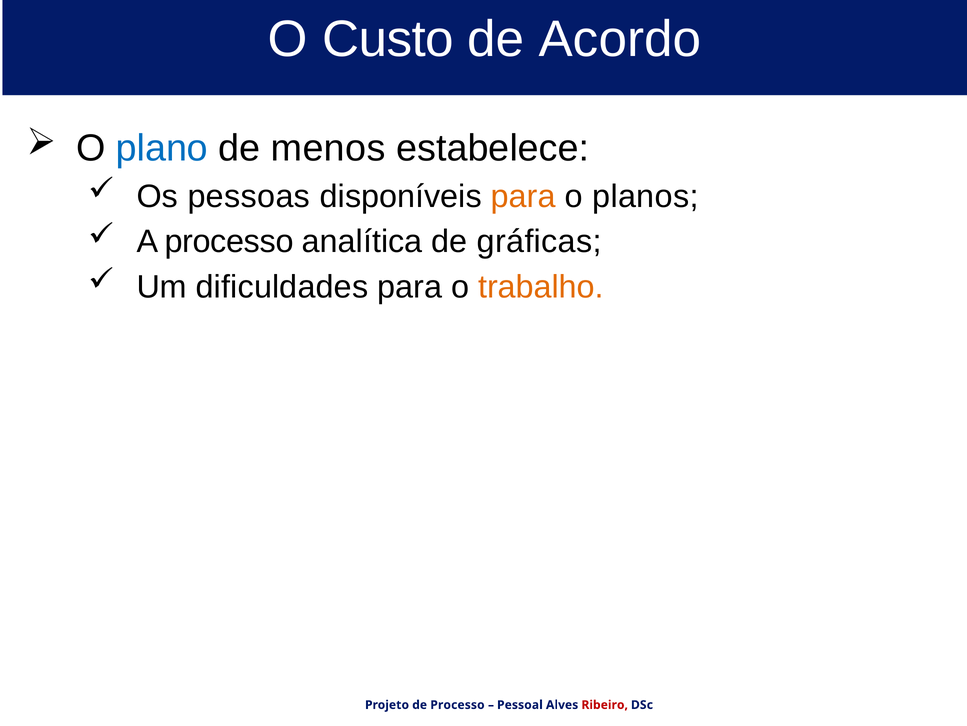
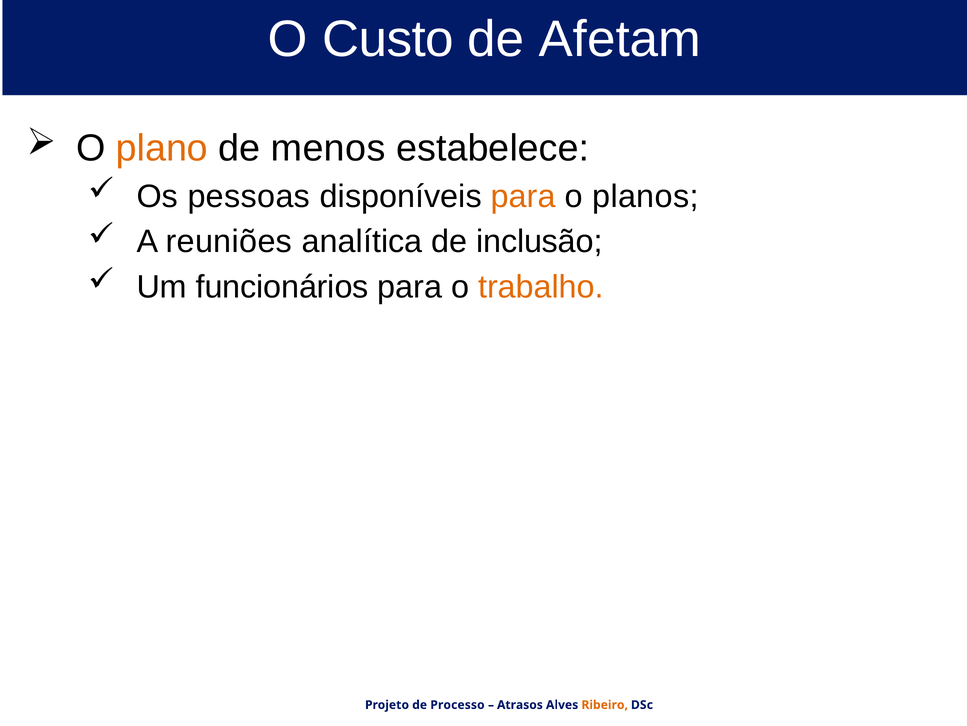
Acordo: Acordo -> Afetam (620, 39)
plano colour: blue -> orange (162, 148)
A processo: processo -> reuniões (229, 242)
gráficas: gráficas -> inclusão (539, 242)
dificuldades: dificuldades -> funcionários (282, 287)
Pessoal: Pessoal -> Atrasos (520, 705)
Ribeiro colour: red -> orange (605, 705)
